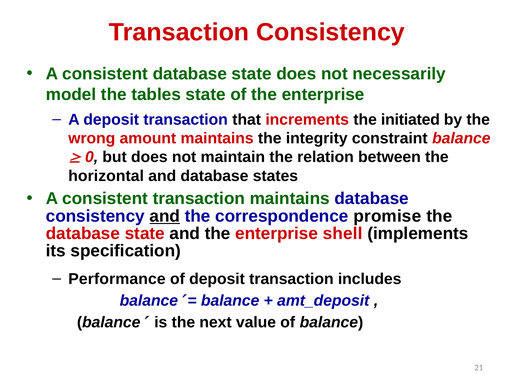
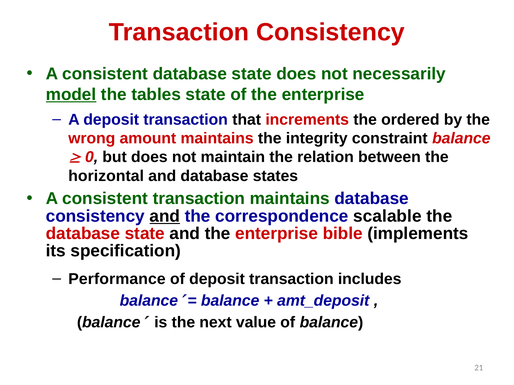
model underline: none -> present (71, 95)
initiated: initiated -> ordered (410, 120)
promise: promise -> scalable (387, 216)
shell: shell -> bible (343, 234)
